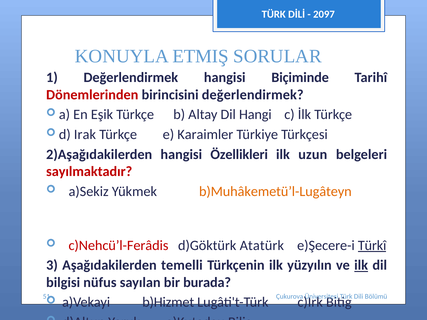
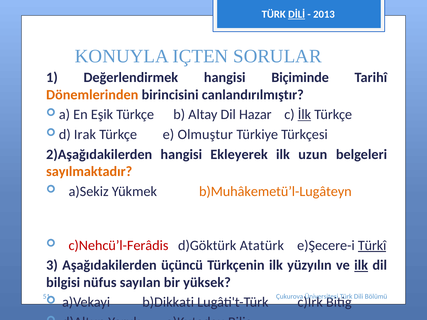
DİLİ underline: none -> present (297, 14)
2097: 2097 -> 2013 (324, 14)
ETMIŞ: ETMIŞ -> IÇTEN (200, 56)
Dönemlerinden colour: red -> orange (92, 95)
birincisini değerlendirmek: değerlendirmek -> canlandırılmıştır (253, 95)
Hangi: Hangi -> Hazar (255, 115)
İlk underline: none -> present (304, 115)
Karaimler: Karaimler -> Olmuştur (205, 135)
Özellikleri: Özellikleri -> Ekleyerek (239, 155)
sayılmaktadır colour: red -> orange (89, 172)
temelli: temelli -> üçüncü (182, 266)
burada: burada -> yüksek (207, 283)
b)Hizmet: b)Hizmet -> b)Dikkati (168, 303)
